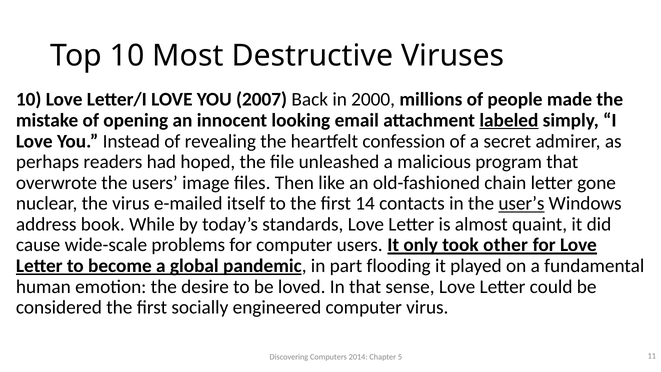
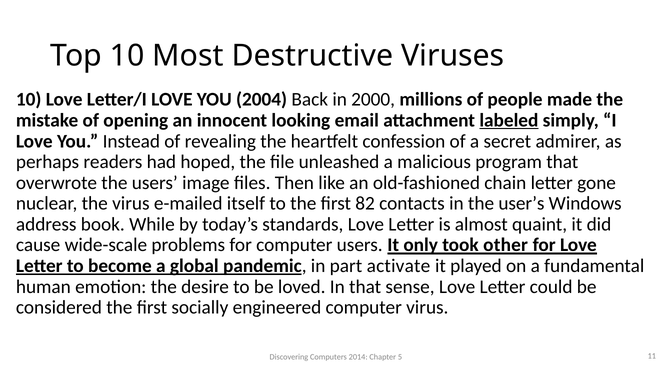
2007: 2007 -> 2004 (262, 99)
14: 14 -> 82 (365, 203)
user’s underline: present -> none (521, 203)
flooding: flooding -> activate (399, 266)
